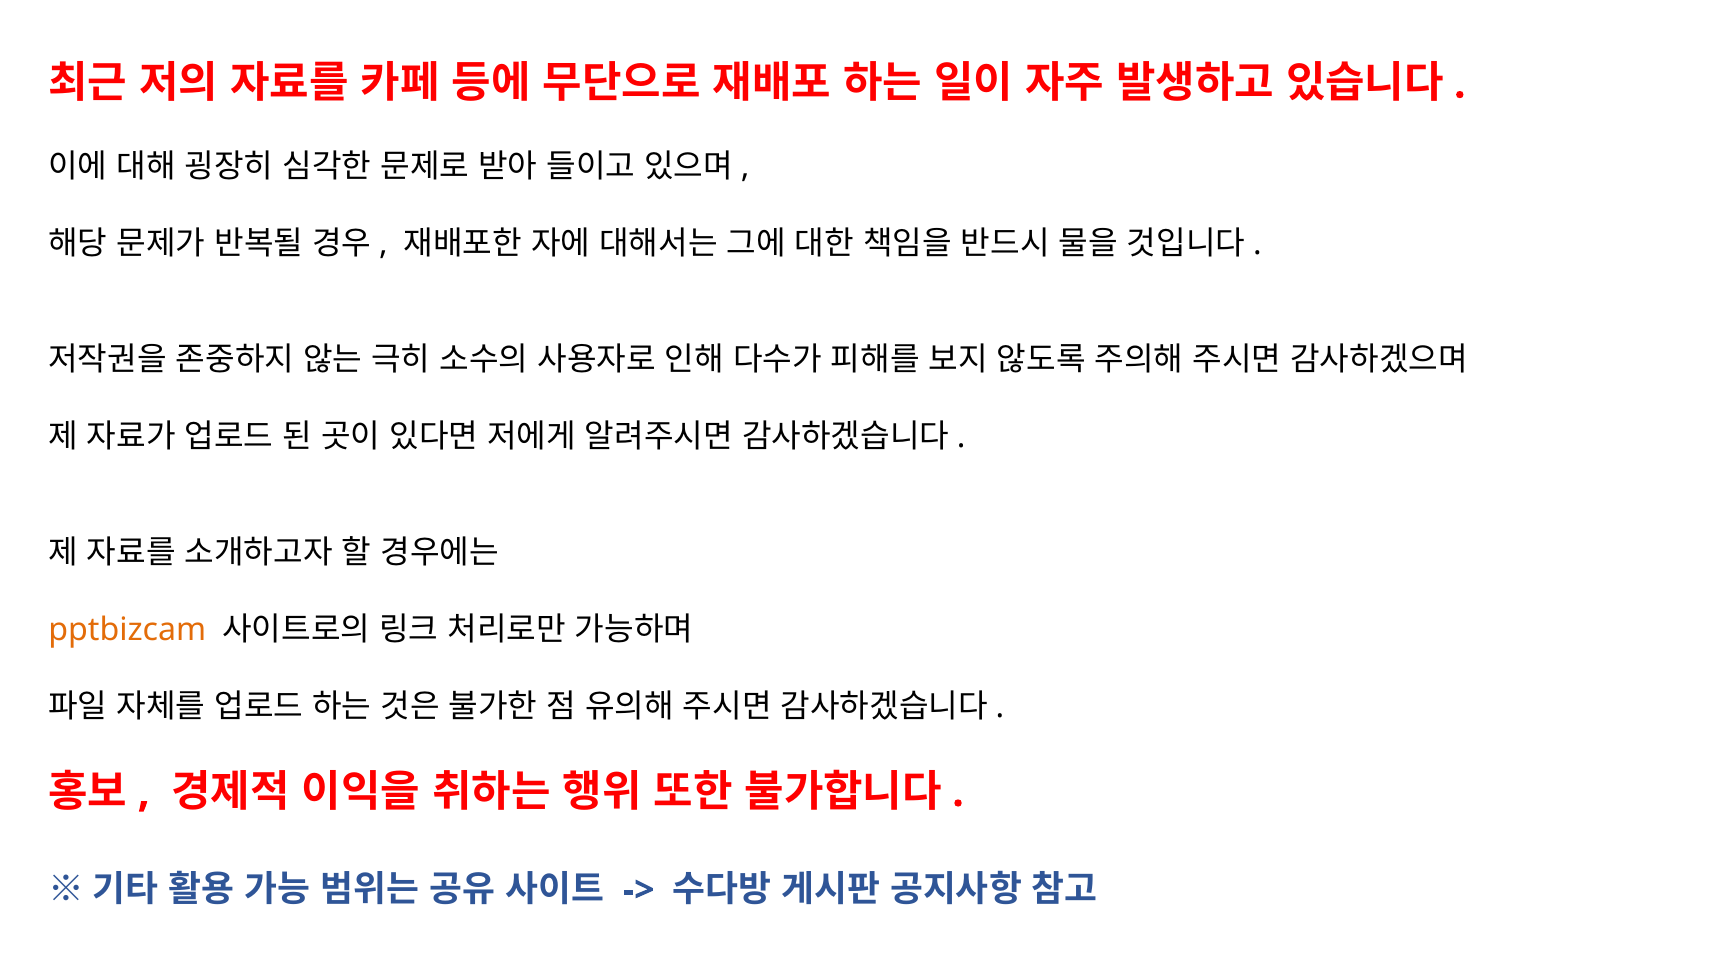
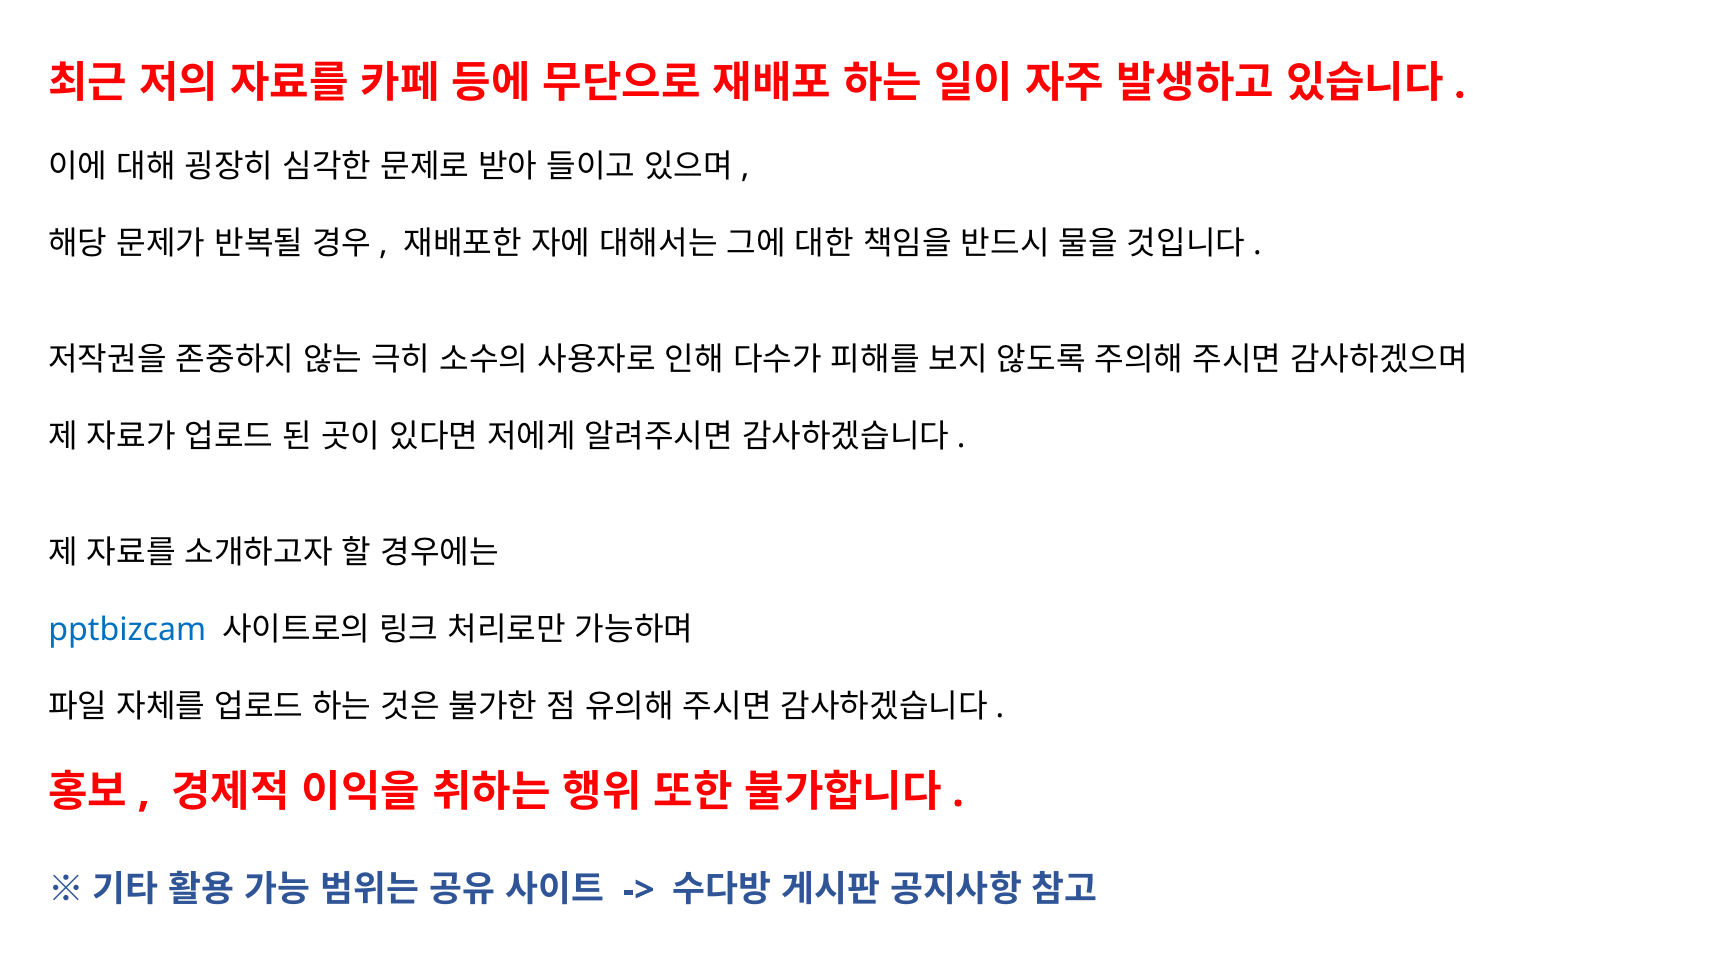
pptbizcam colour: orange -> blue (127, 630)
